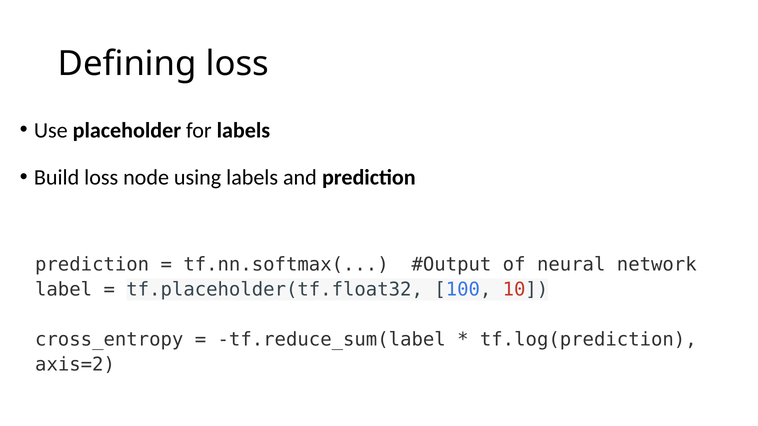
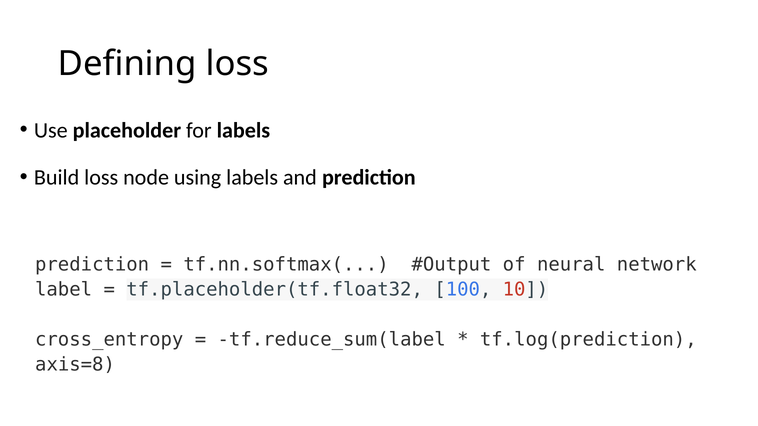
axis=2: axis=2 -> axis=8 (75, 365)
